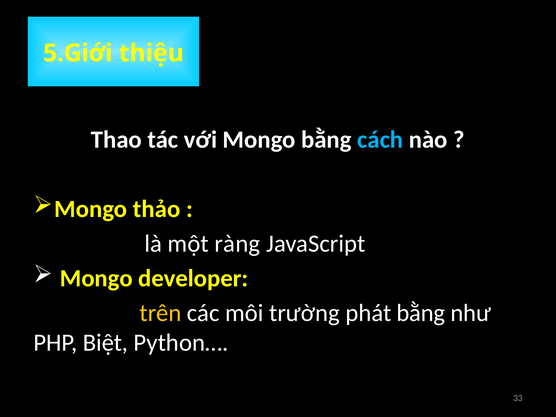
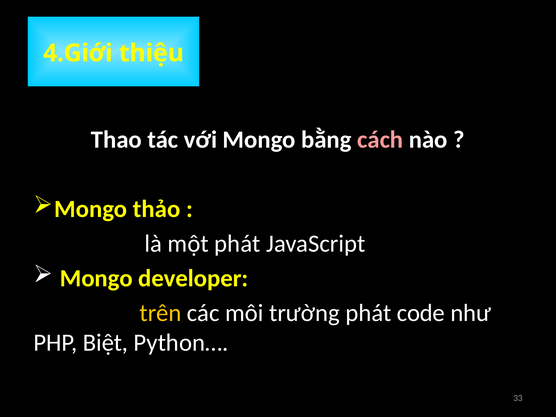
5.Giới: 5.Giới -> 4.Giới (78, 53)
cách colour: light blue -> pink (380, 140)
một ràng: ràng -> phát (237, 244)
phát bằng: bằng -> code (421, 313)
